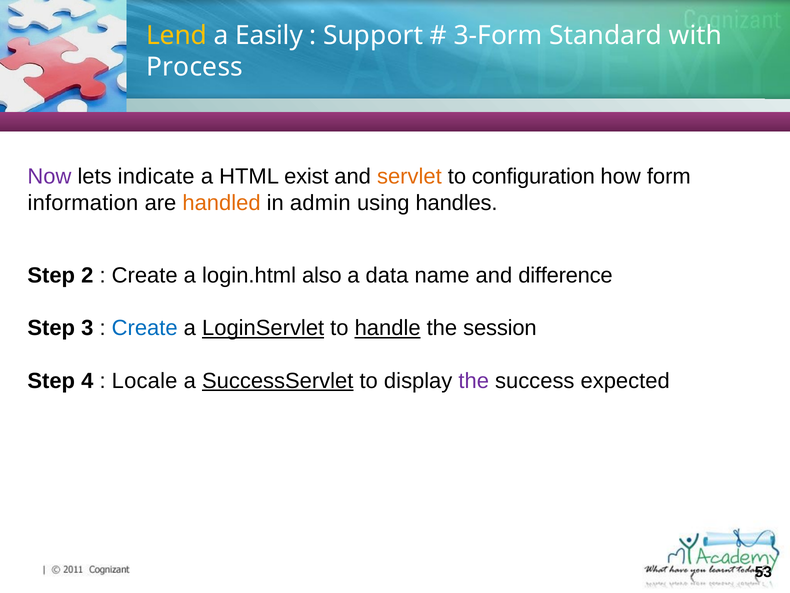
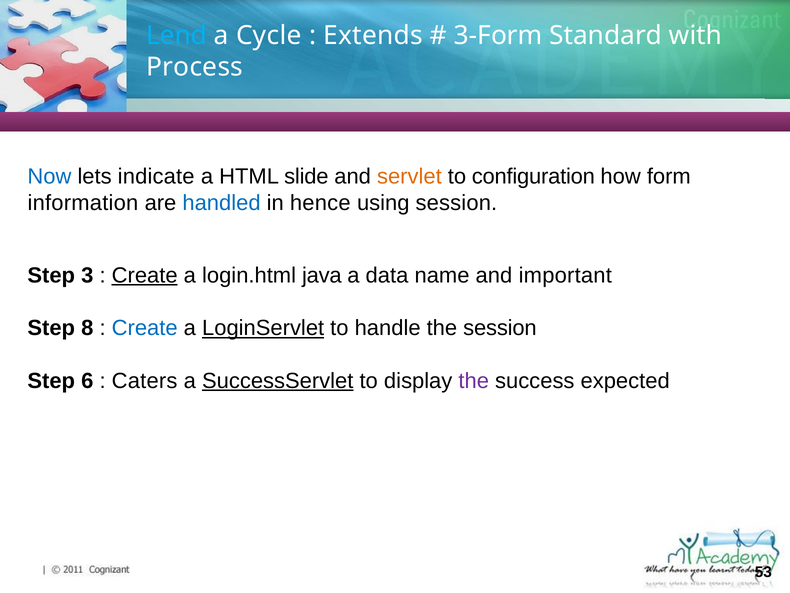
Lend colour: yellow -> light blue (177, 35)
Easily: Easily -> Cycle (269, 35)
Support: Support -> Extends (373, 35)
Now colour: purple -> blue (49, 176)
exist: exist -> slide (306, 176)
handled colour: orange -> blue (222, 203)
admin: admin -> hence (320, 203)
using handles: handles -> session (456, 203)
2: 2 -> 3 (87, 275)
Create underline: none -> present (145, 275)
also: also -> java (322, 275)
difference: difference -> important (565, 275)
3: 3 -> 8 (87, 328)
handle underline: present -> none (388, 328)
4: 4 -> 6 (87, 381)
Locale: Locale -> Caters (145, 381)
